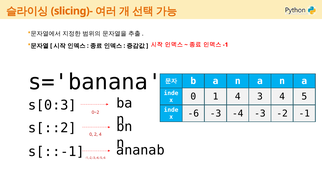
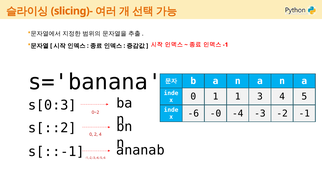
1 4: 4 -> 1 (238, 97)
-6 -3: -3 -> -0 (216, 114)
